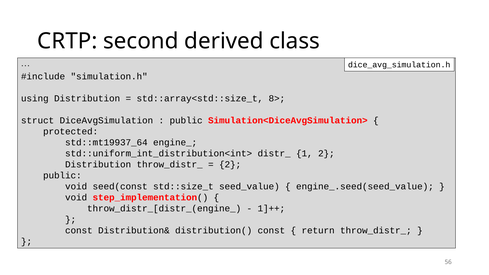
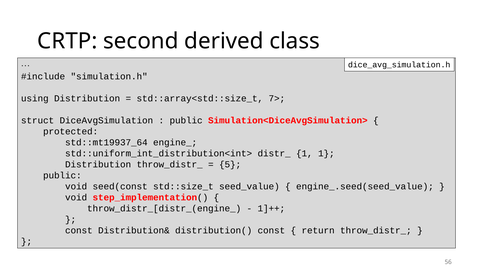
8>: 8> -> 7> (277, 99)
1 2: 2 -> 1 (326, 154)
2: 2 -> 5 (230, 165)
